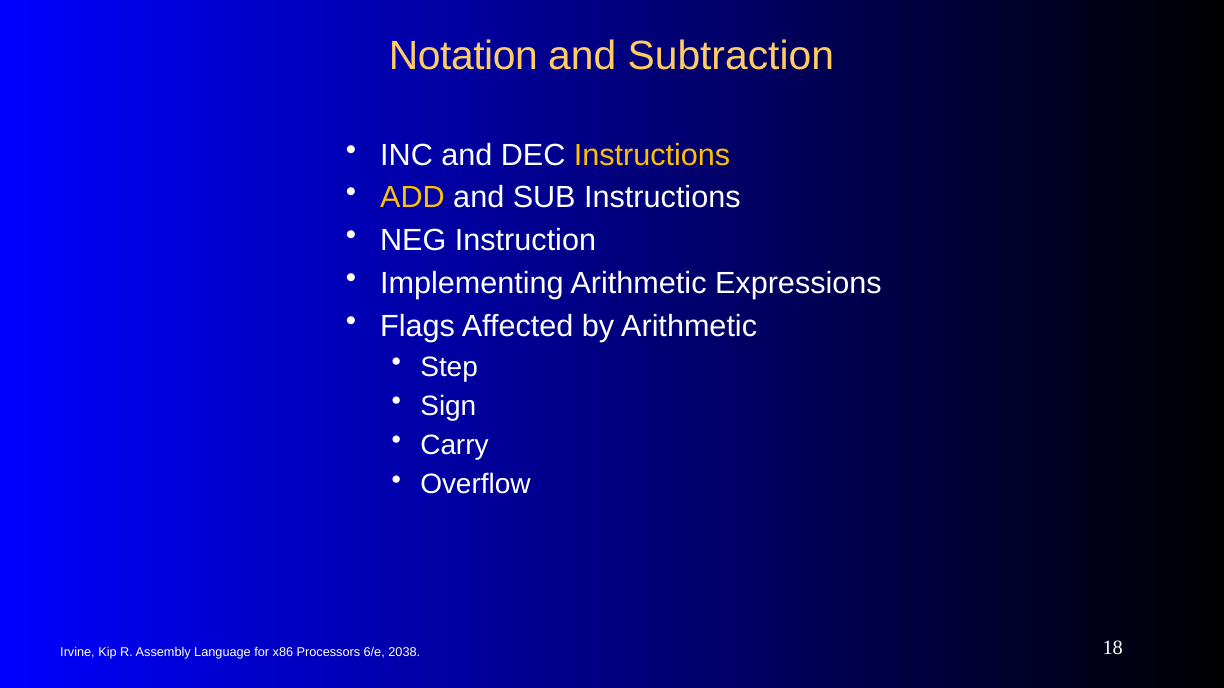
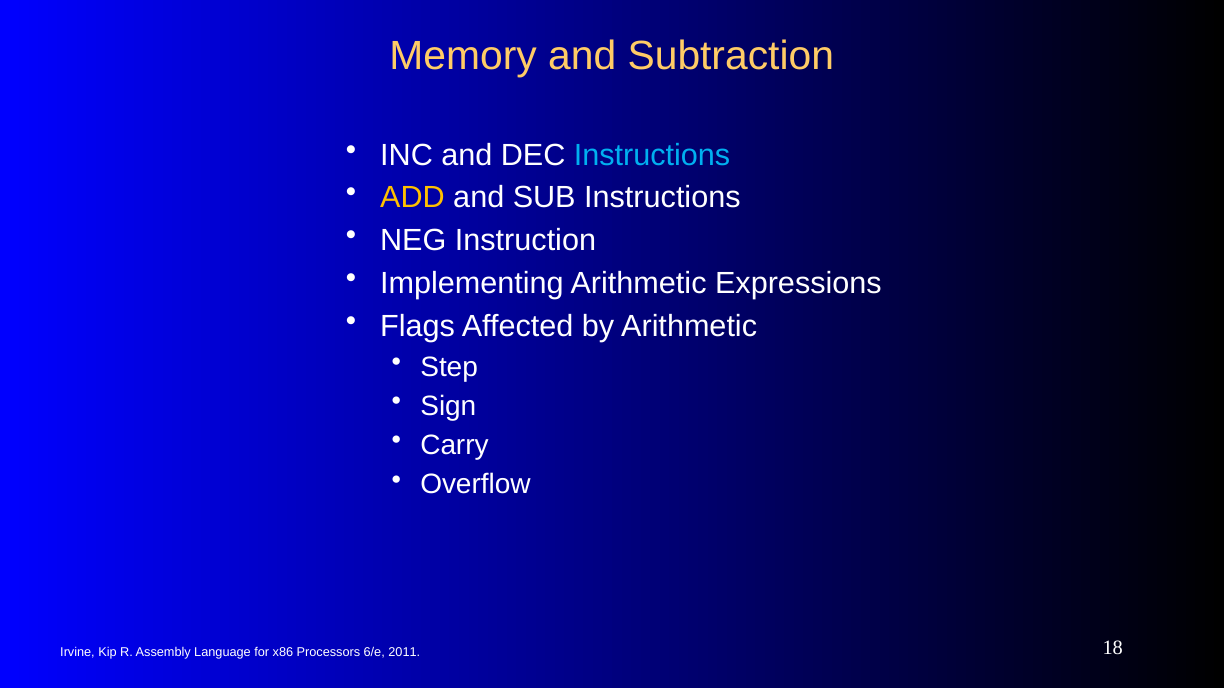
Notation: Notation -> Memory (463, 56)
Instructions colour: yellow -> light blue (652, 155)
2038: 2038 -> 2011 (404, 653)
